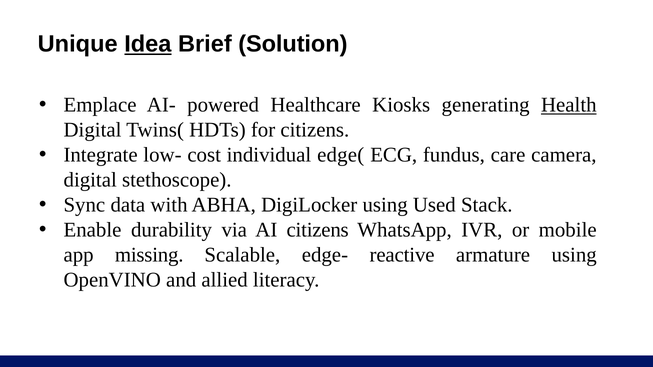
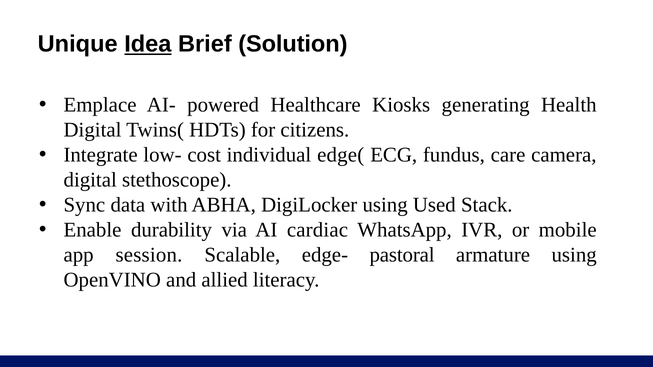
Health underline: present -> none (569, 105)
AI citizens: citizens -> cardiac (317, 230)
missing: missing -> session (149, 255)
reactive: reactive -> pastoral (402, 255)
